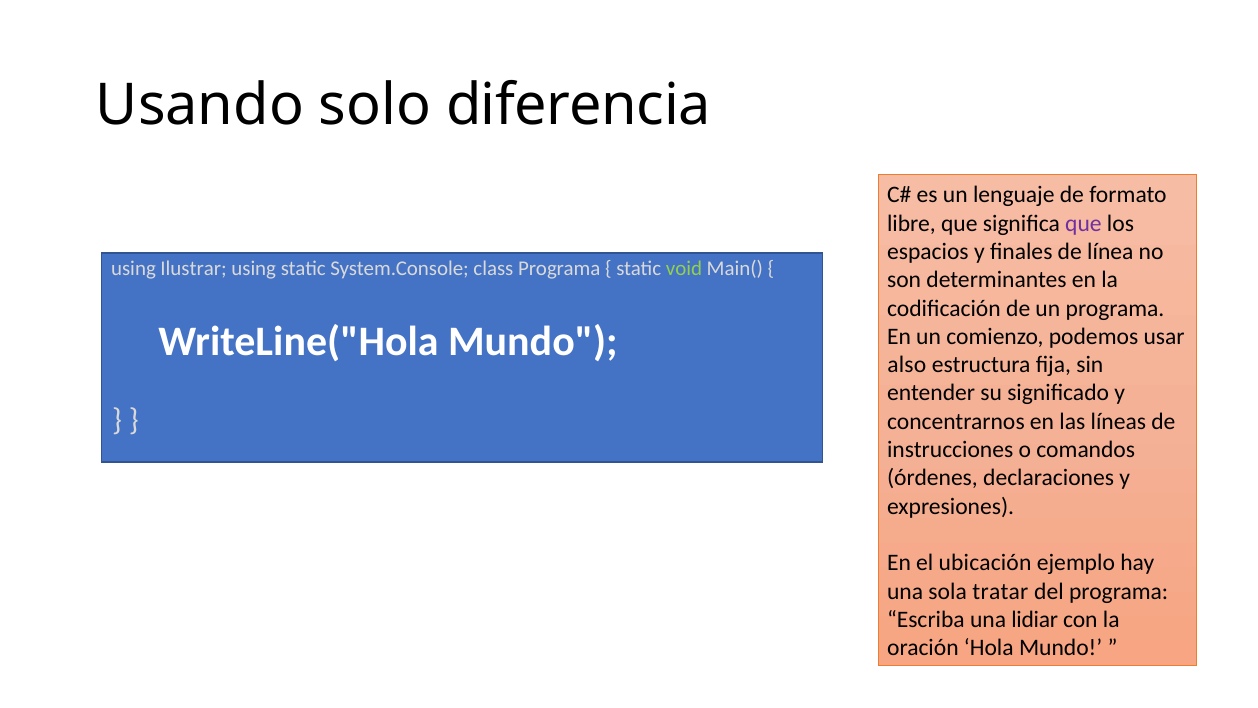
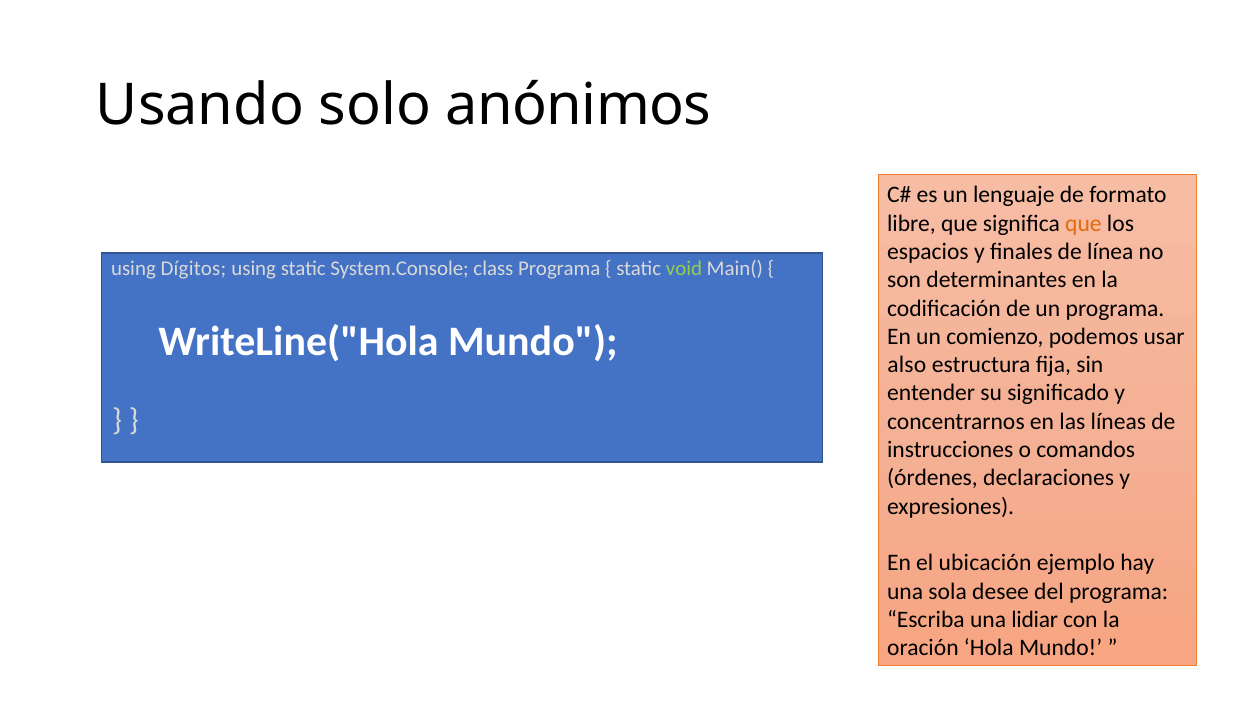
diferencia: diferencia -> anónimos (578, 106)
que colour: purple -> orange (1083, 223)
Ilustrar: Ilustrar -> Dígitos (193, 269)
tratar: tratar -> desee (1001, 591)
